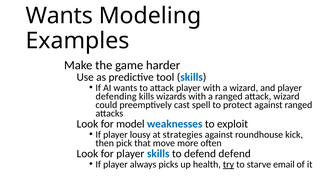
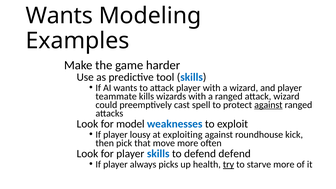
defending: defending -> teammate (116, 96)
against underline: none -> present (268, 105)
strategies: strategies -> exploiting (183, 135)
starve email: email -> more (284, 164)
